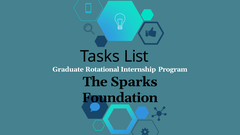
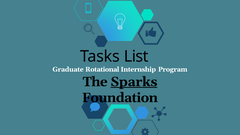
Sparks underline: none -> present (134, 82)
